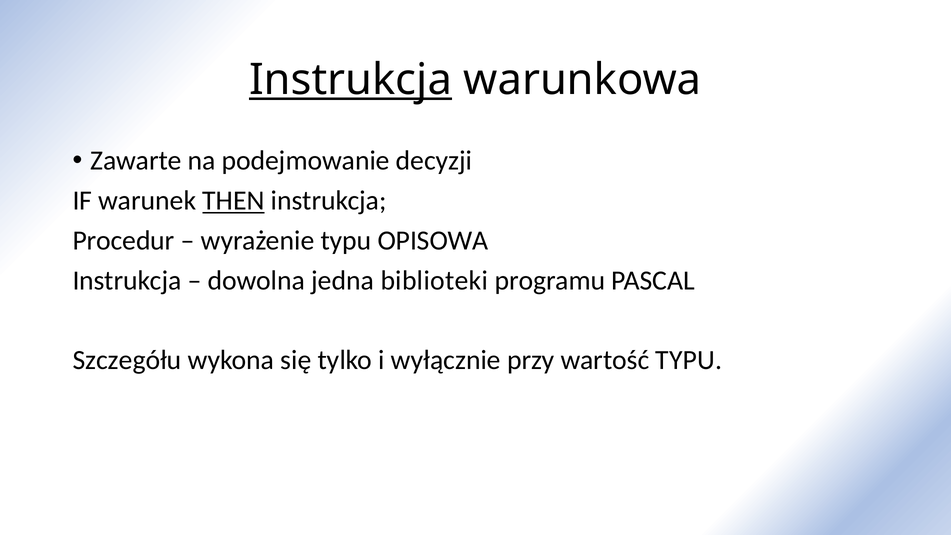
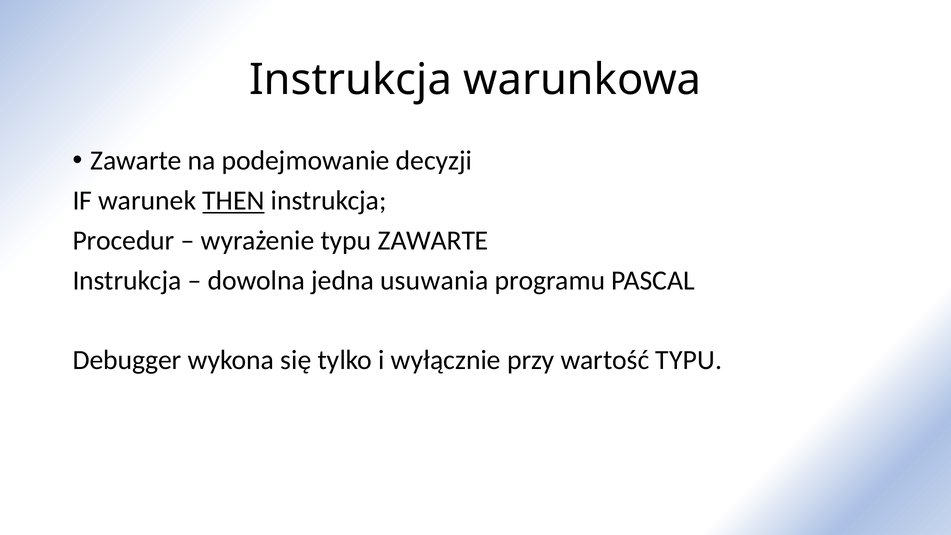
Instrukcja underline: present -> none (351, 80)
typu OPISOWA: OPISOWA -> ZAWARTE (433, 241)
biblioteki: biblioteki -> usuwania (434, 280)
Szczegółu: Szczegółu -> Debugger (127, 360)
